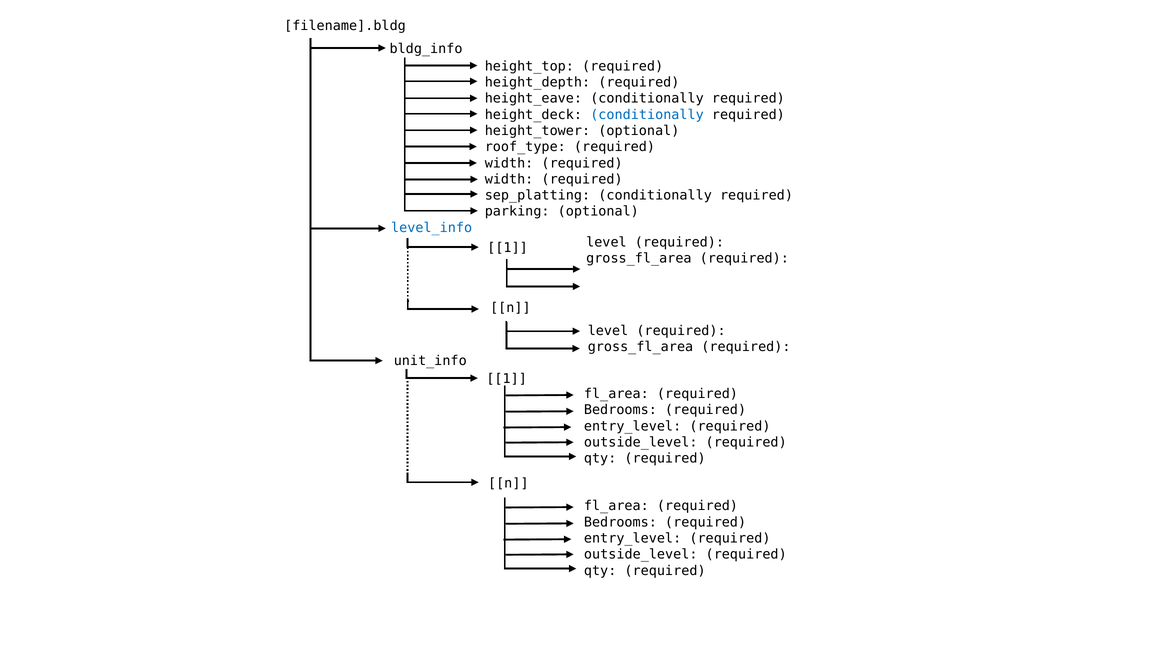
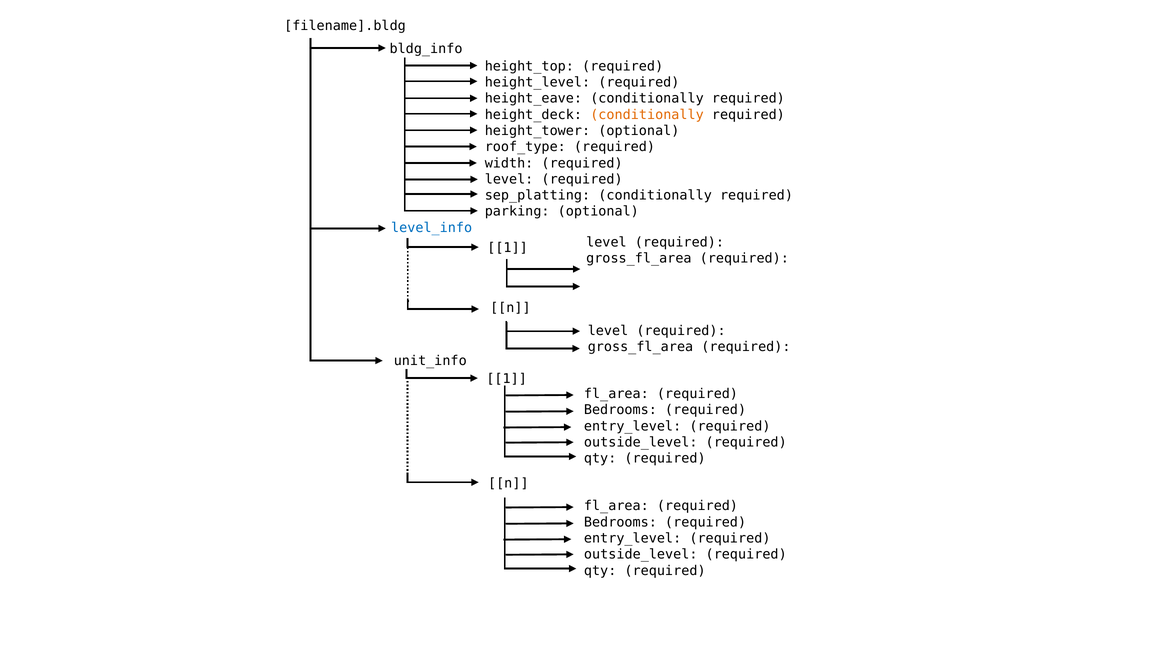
height_depth: height_depth -> height_level (537, 82)
conditionally colour: blue -> orange (647, 115)
width: width -> level (509, 179)
